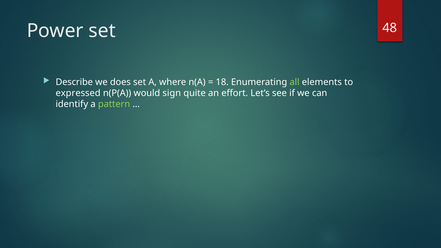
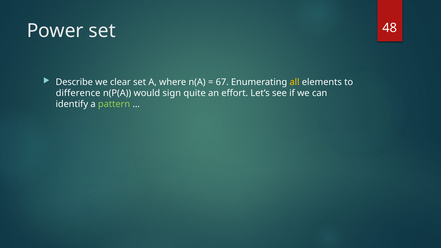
does: does -> clear (120, 82)
18: 18 -> 67 (222, 82)
all colour: light green -> yellow (295, 82)
expressed: expressed -> difference (78, 93)
